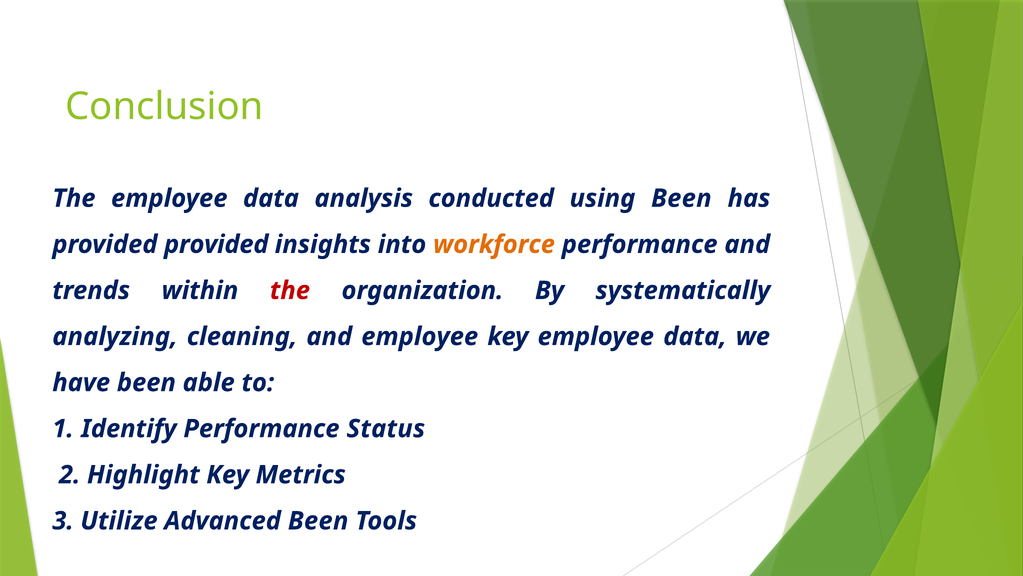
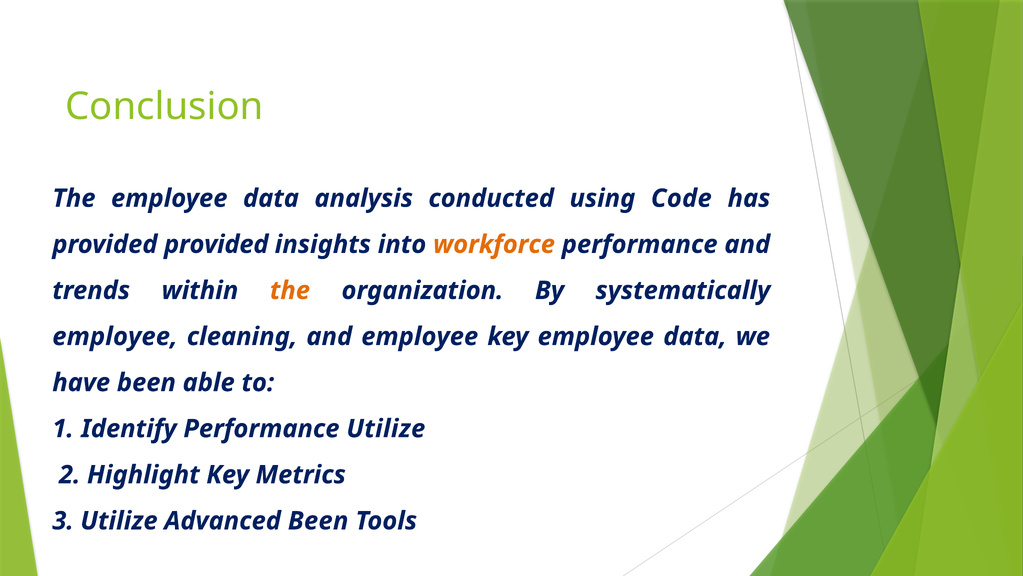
using Been: Been -> Code (681, 198)
the colour: red -> orange (290, 290)
analyzing: analyzing -> employee (115, 336)
Performance Status: Status -> Utilize (386, 428)
